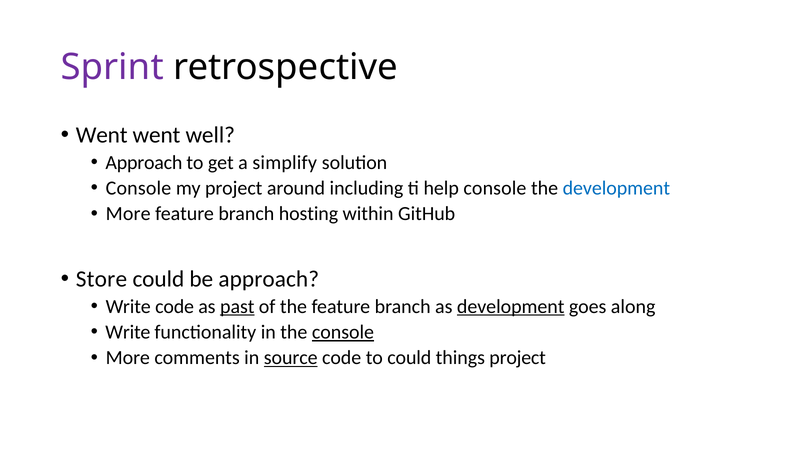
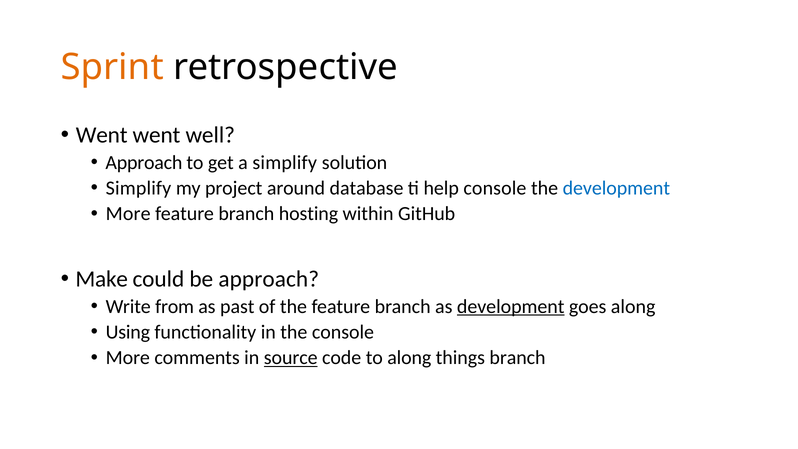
Sprint colour: purple -> orange (112, 67)
Console: Console -> Simplify (138, 188)
including: including -> database (367, 188)
Store: Store -> Make (102, 279)
Write code: code -> from (175, 306)
past underline: present -> none (237, 306)
Write: Write -> Using (128, 332)
console underline: present -> none (343, 332)
to could: could -> along (409, 358)
things project: project -> branch (518, 358)
